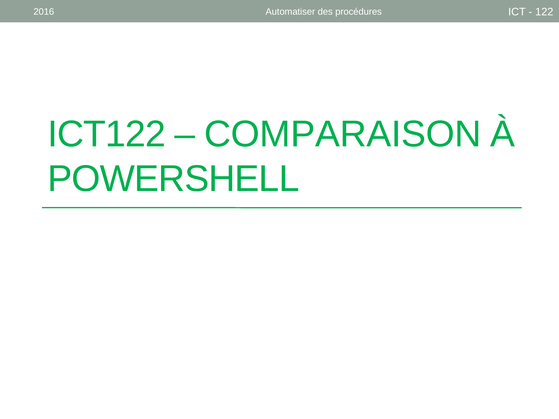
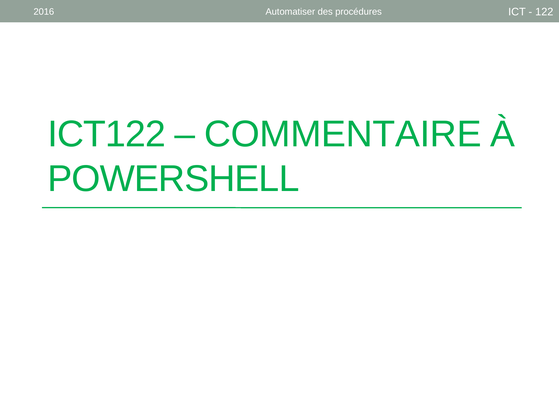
COMPARAISON: COMPARAISON -> COMMENTAIRE (343, 134)
